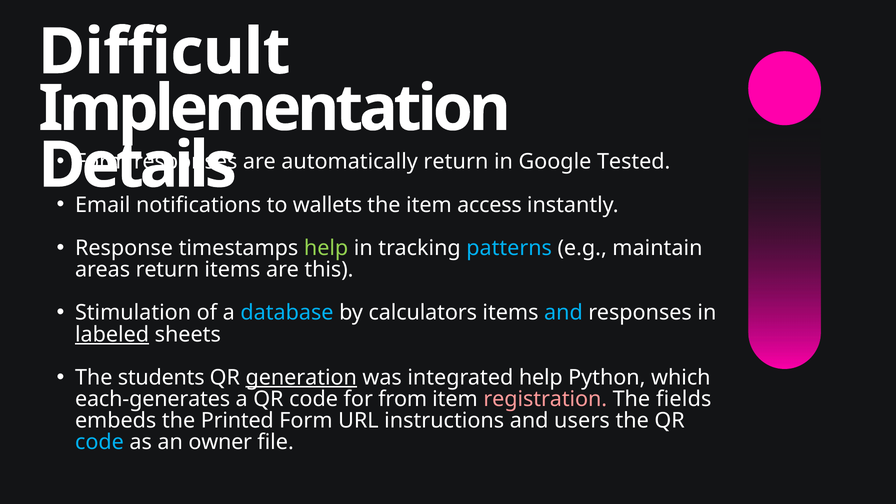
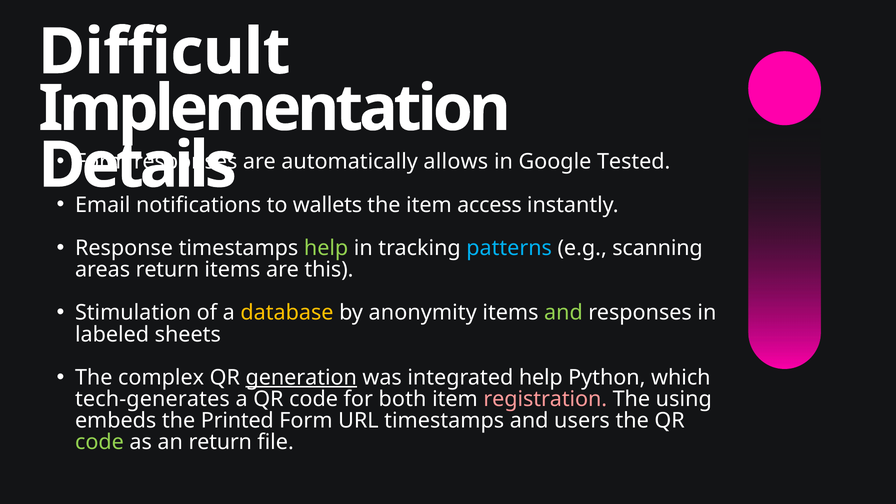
automatically return: return -> allows (456, 162)
maintain: maintain -> scanning (658, 248)
database colour: light blue -> yellow (287, 313)
calculators: calculators -> anonymity (423, 313)
and colour: light blue -> light green (563, 313)
labeled underline: present -> none (112, 334)
students: students -> complex (161, 378)
each-generates: each-generates -> tech-generates (152, 399)
from: from -> both (402, 399)
fields: fields -> using (684, 399)
URL instructions: instructions -> timestamps (444, 421)
code colour: light blue -> light green (99, 442)
an owner: owner -> return (220, 442)
